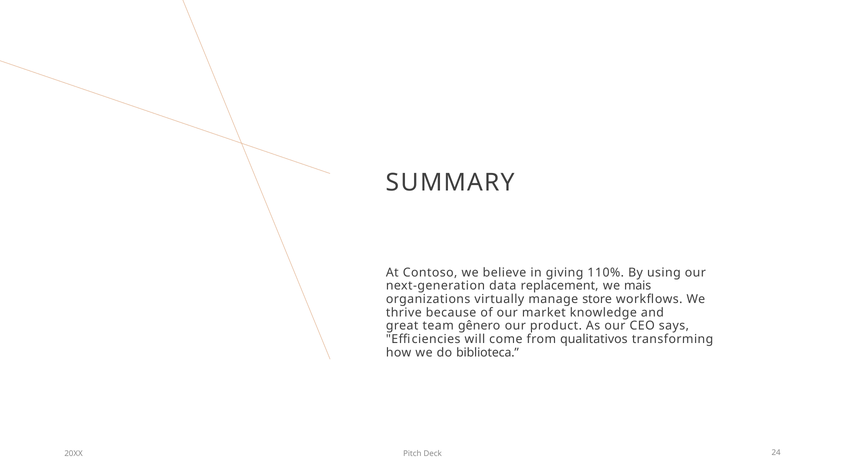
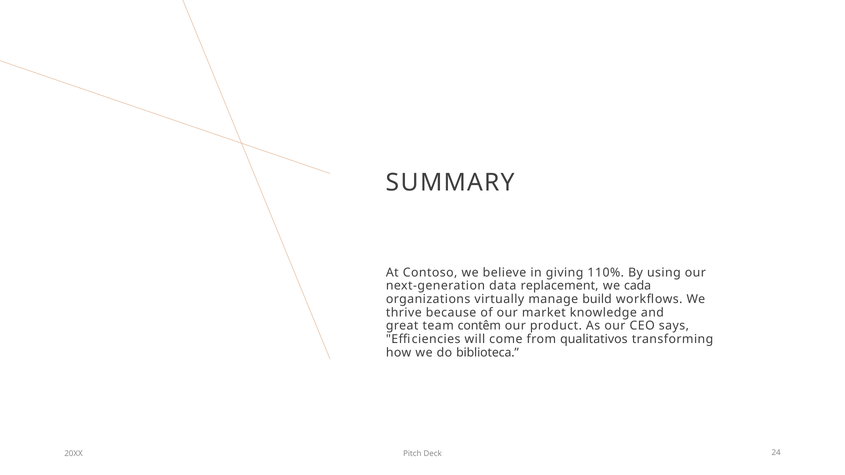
mais: mais -> cada (638, 286)
store: store -> build (597, 299)
gênero: gênero -> contêm (479, 326)
